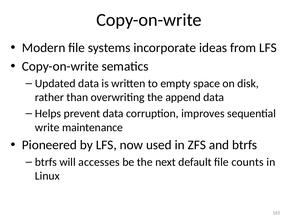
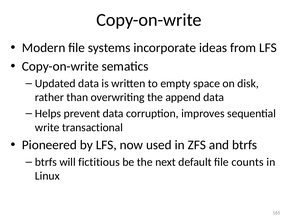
maintenance: maintenance -> transactional (92, 128)
accesses: accesses -> fictitious (99, 162)
